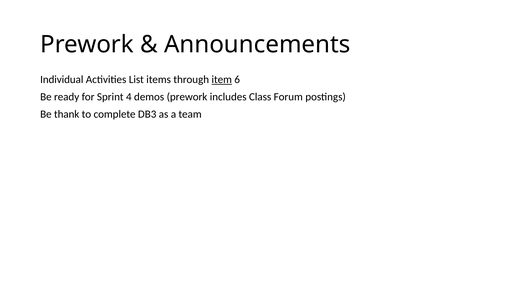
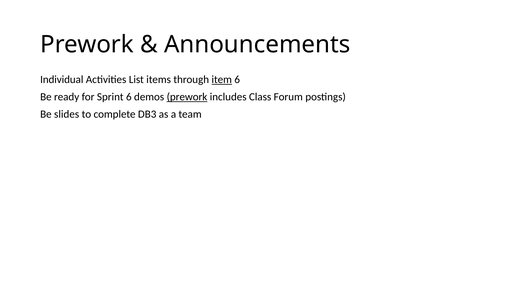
Sprint 4: 4 -> 6 (129, 97)
prework underline: none -> present (187, 97)
thank: thank -> slides (67, 114)
